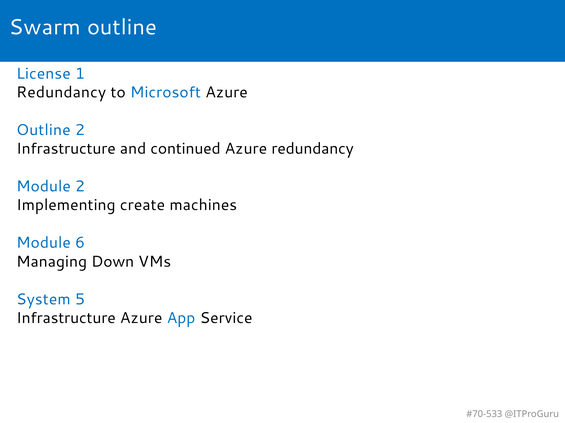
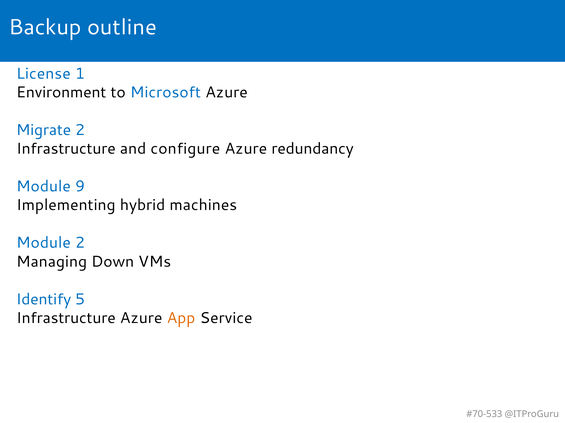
Swarm: Swarm -> Backup (45, 27)
Redundancy: Redundancy -> Environment (61, 92)
Outline: Outline -> Migrate (44, 130)
continued: continued -> configure (185, 149)
Module 2: 2 -> 9 (80, 187)
create: create -> hybrid (143, 206)
Module 6: 6 -> 2 (80, 243)
System: System -> Identify (44, 300)
App colour: blue -> orange (181, 319)
